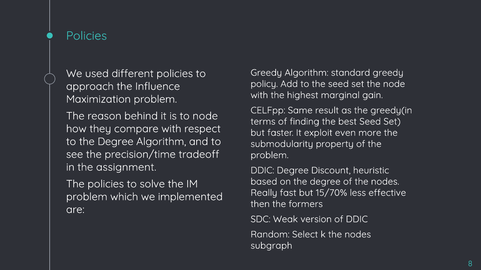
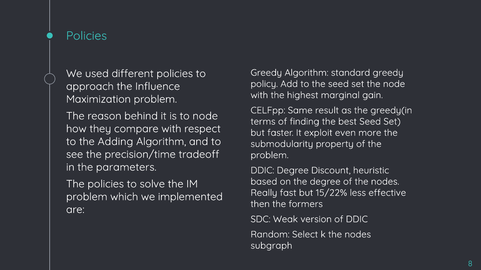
to the Degree: Degree -> Adding (115, 142)
assignment: assignment -> parameters (126, 167)
15/70%: 15/70% -> 15/22% (331, 193)
